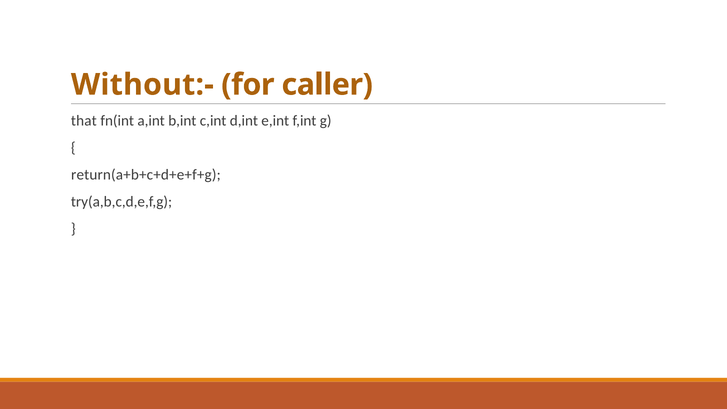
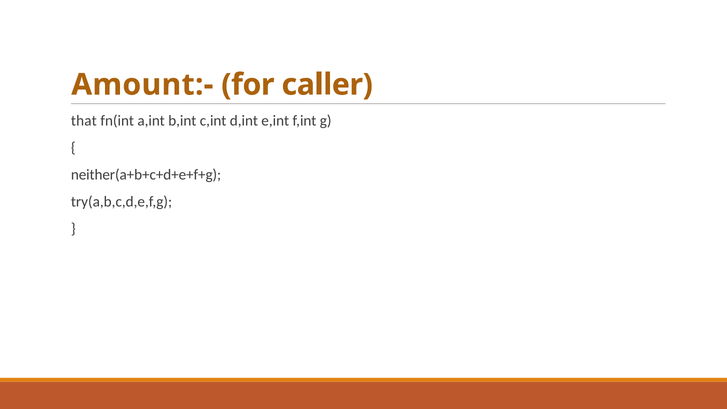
Without:-: Without:- -> Amount:- (142, 85)
return(a+b+c+d+e+f+g: return(a+b+c+d+e+f+g -> neither(a+b+c+d+e+f+g (146, 175)
